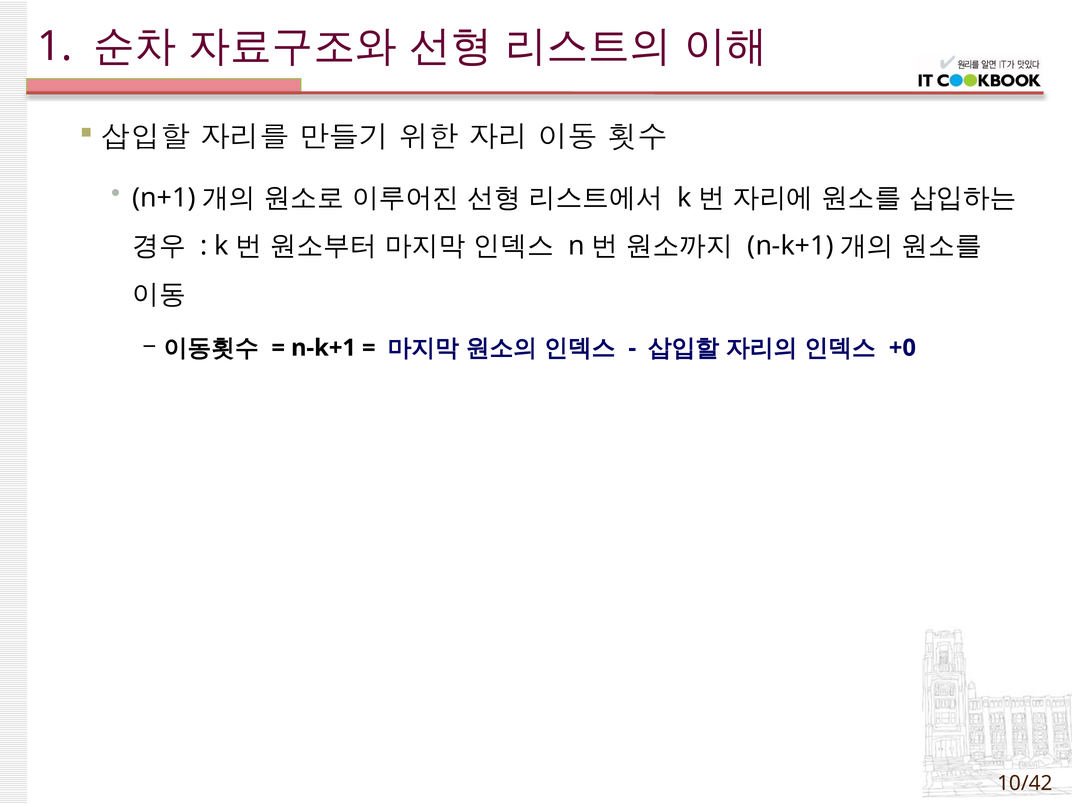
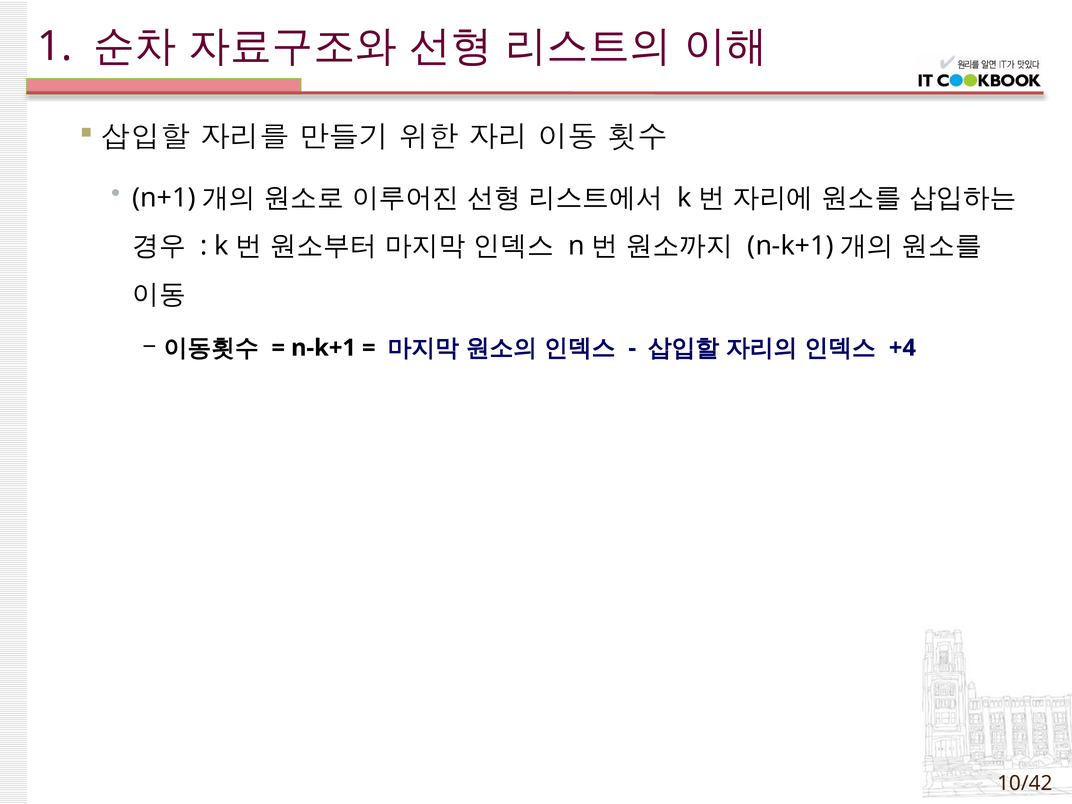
+0: +0 -> +4 (902, 348)
